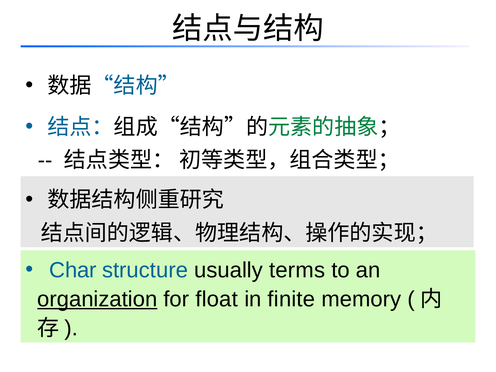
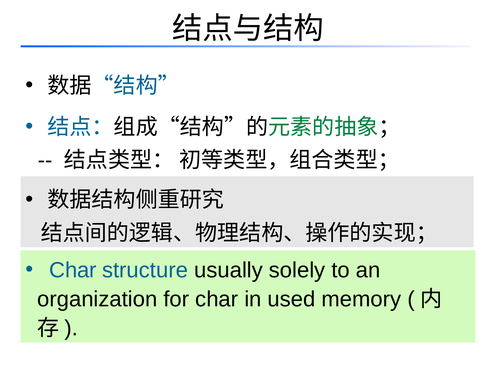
terms: terms -> solely (297, 270)
organization underline: present -> none (97, 299)
for float: float -> char (217, 299)
finite: finite -> used (292, 299)
